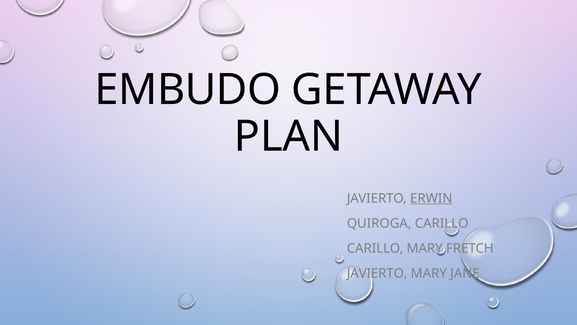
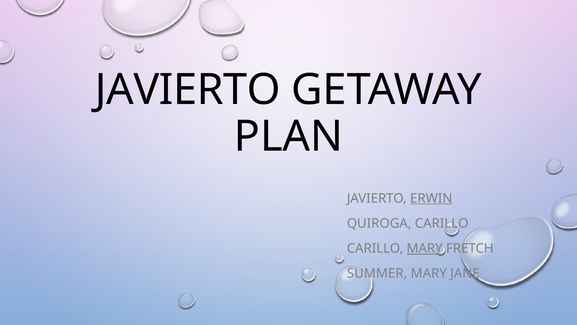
EMBUDO: EMBUDO -> JAVIERTO (188, 90)
MARY underline: none -> present (425, 248)
JAVIERTO: JAVIERTO -> SUMMER (377, 273)
